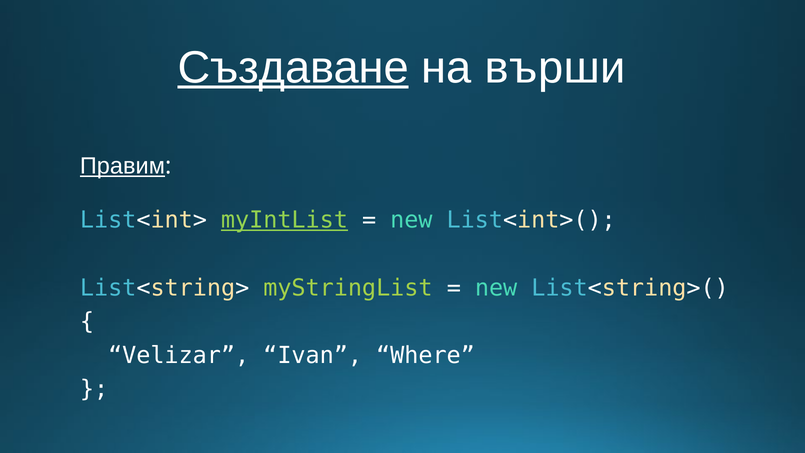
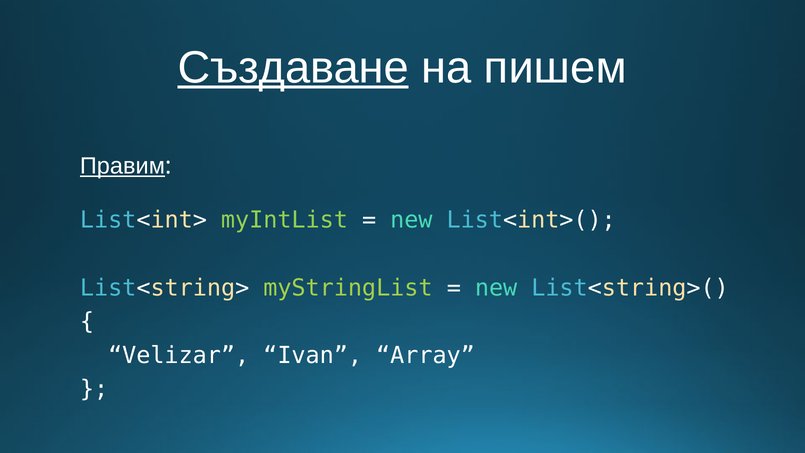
върши: върши -> пишем (555, 68)
myIntList underline: present -> none (284, 220)
Where: Where -> Array (425, 355)
